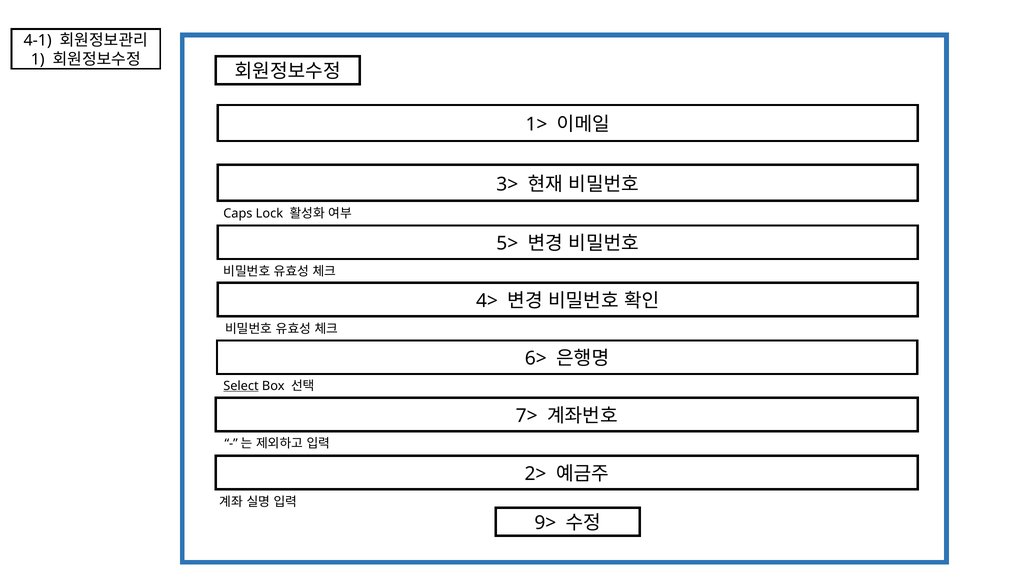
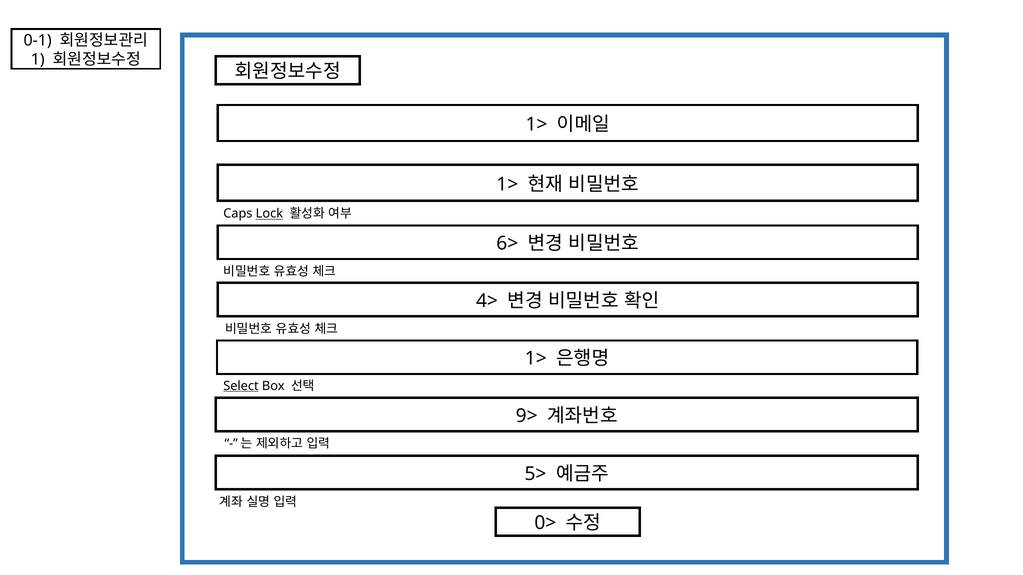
4-1: 4-1 -> 0-1 (38, 41)
3>: 3> -> 1> (507, 184)
Lock underline: none -> present (269, 214)
5>: 5> -> 6> (507, 244)
6>: 6> -> 1> (536, 359)
7>: 7> -> 9> (527, 416)
2>: 2> -> 5> (536, 474)
9>: 9> -> 0> (545, 524)
